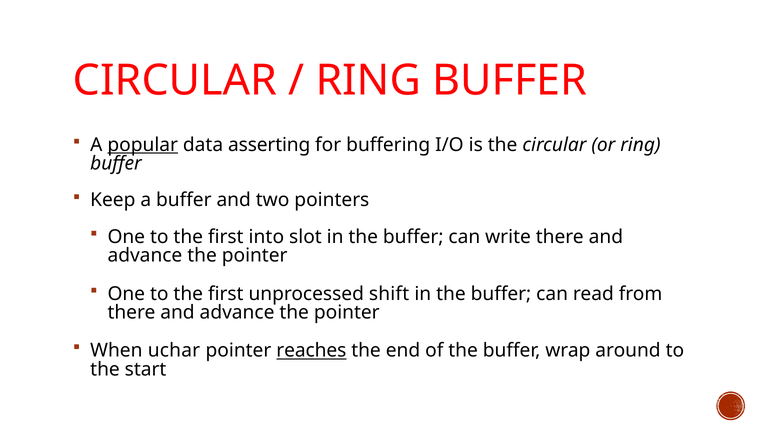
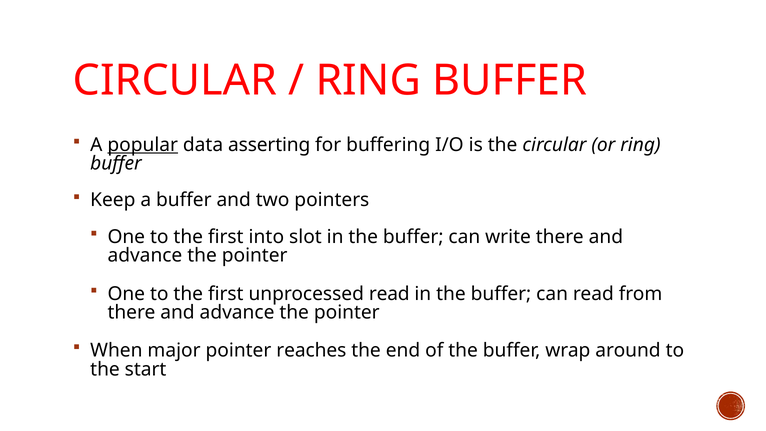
unprocessed shift: shift -> read (389, 294)
uchar: uchar -> major (174, 351)
reaches underline: present -> none (311, 351)
